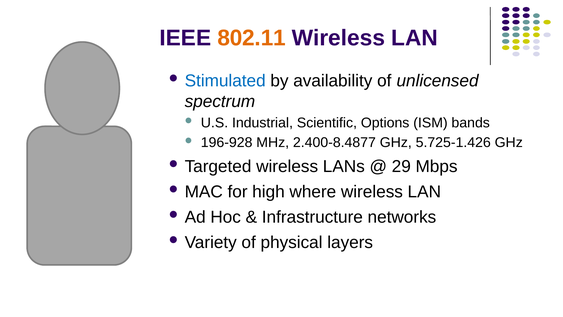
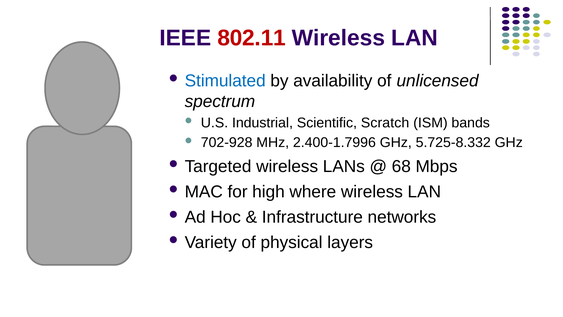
802.11 colour: orange -> red (252, 38)
Options: Options -> Scratch (385, 123)
196-928: 196-928 -> 702-928 (227, 143)
2.400-8.4877: 2.400-8.4877 -> 2.400-1.7996 (334, 143)
5.725-1.426: 5.725-1.426 -> 5.725-8.332 (453, 143)
29: 29 -> 68 (401, 166)
